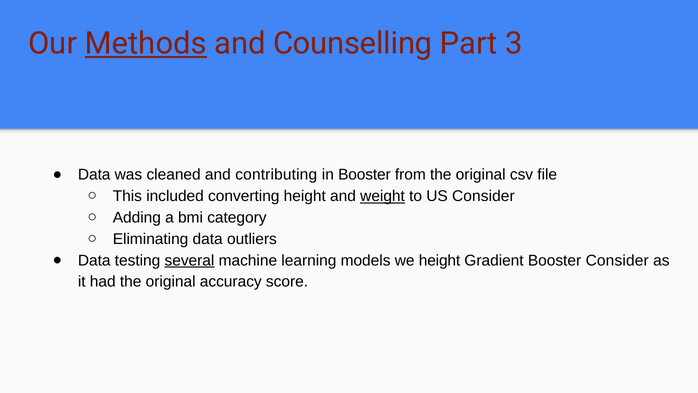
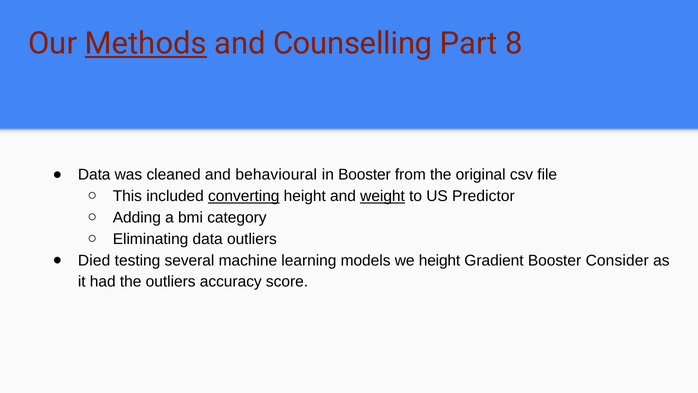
3: 3 -> 8 (514, 43)
contributing: contributing -> behavioural (276, 175)
converting underline: none -> present (244, 196)
US Consider: Consider -> Predictor (483, 196)
Data: Data -> Died (94, 260)
several underline: present -> none (189, 260)
had the original: original -> outliers (171, 282)
